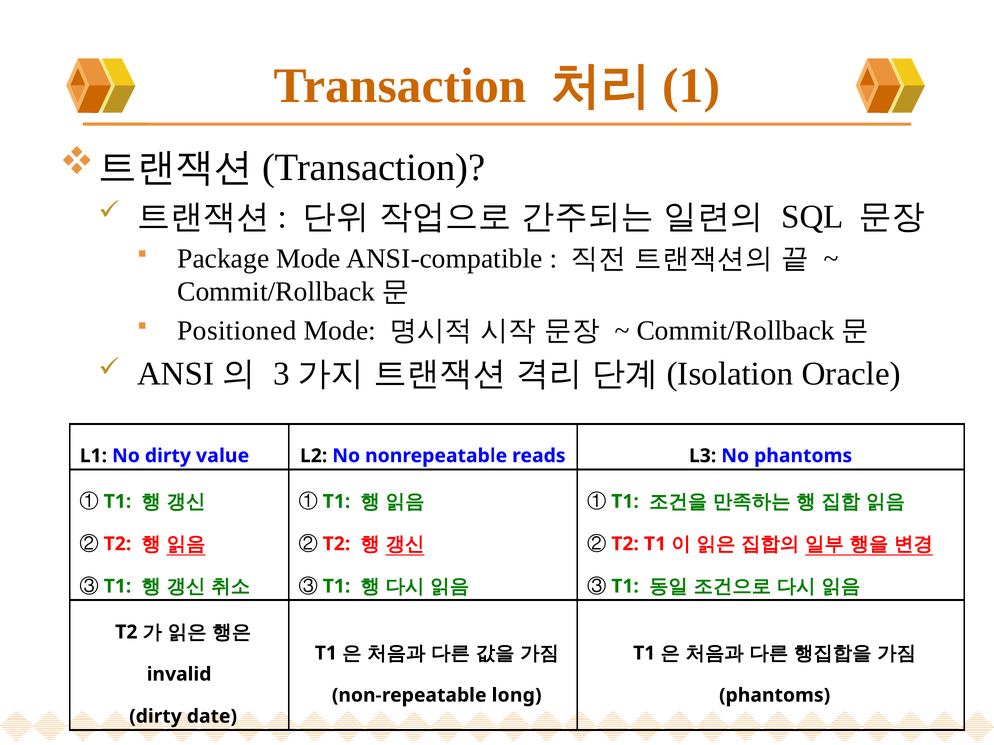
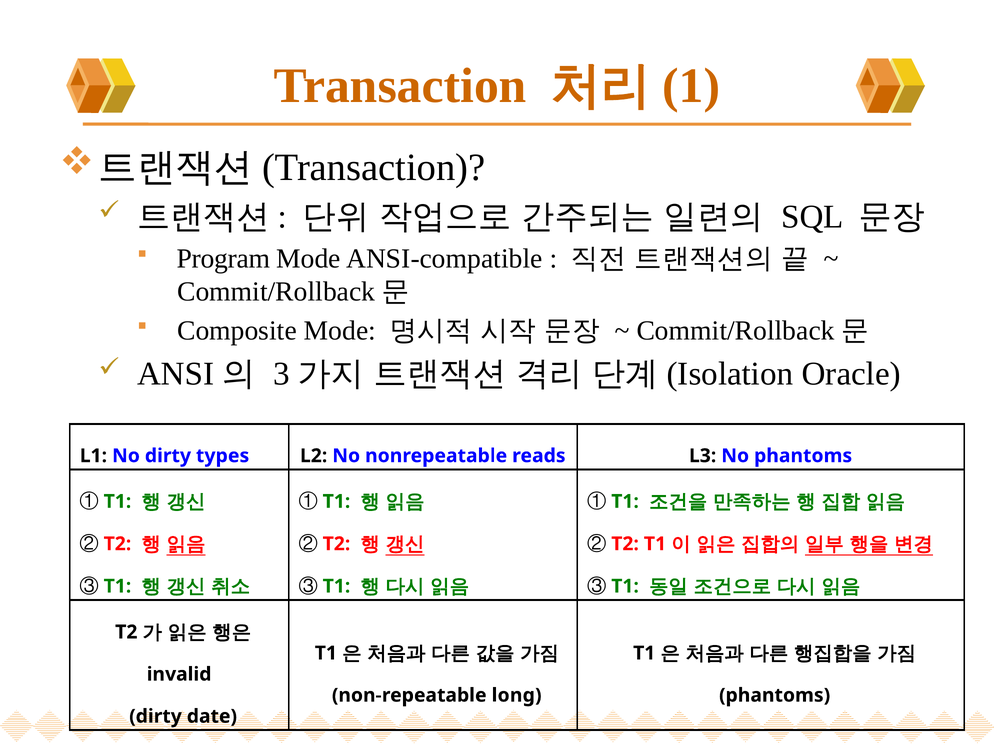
Package: Package -> Program (223, 259)
Positioned: Positioned -> Composite (237, 331)
value: value -> types (223, 456)
